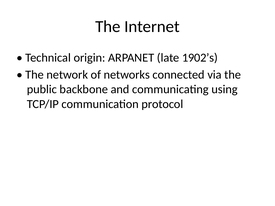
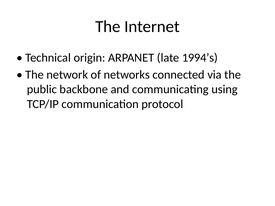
1902’s: 1902’s -> 1994’s (200, 58)
